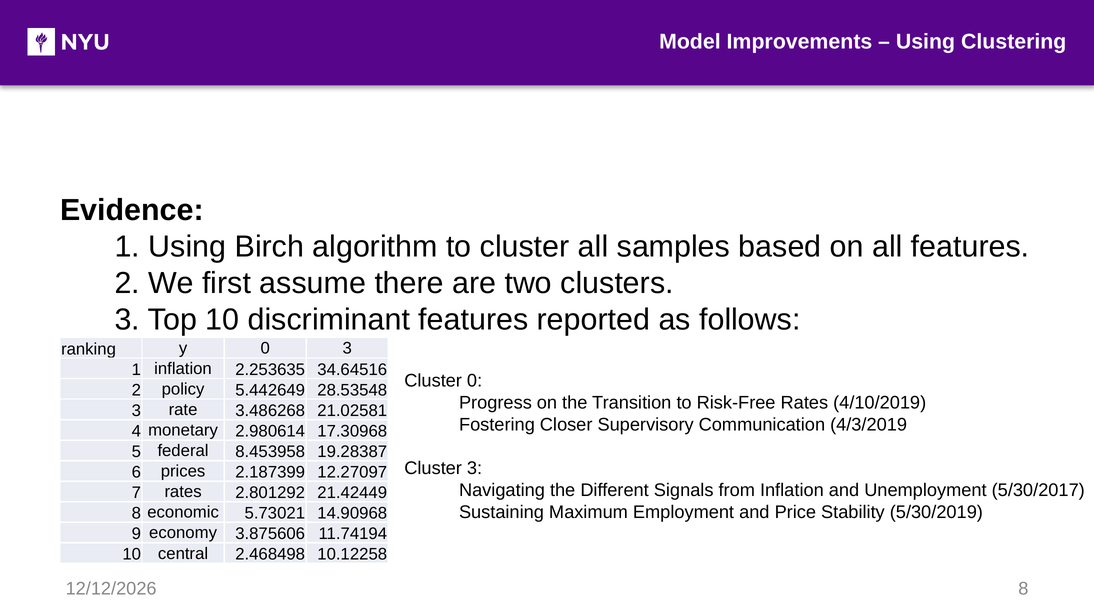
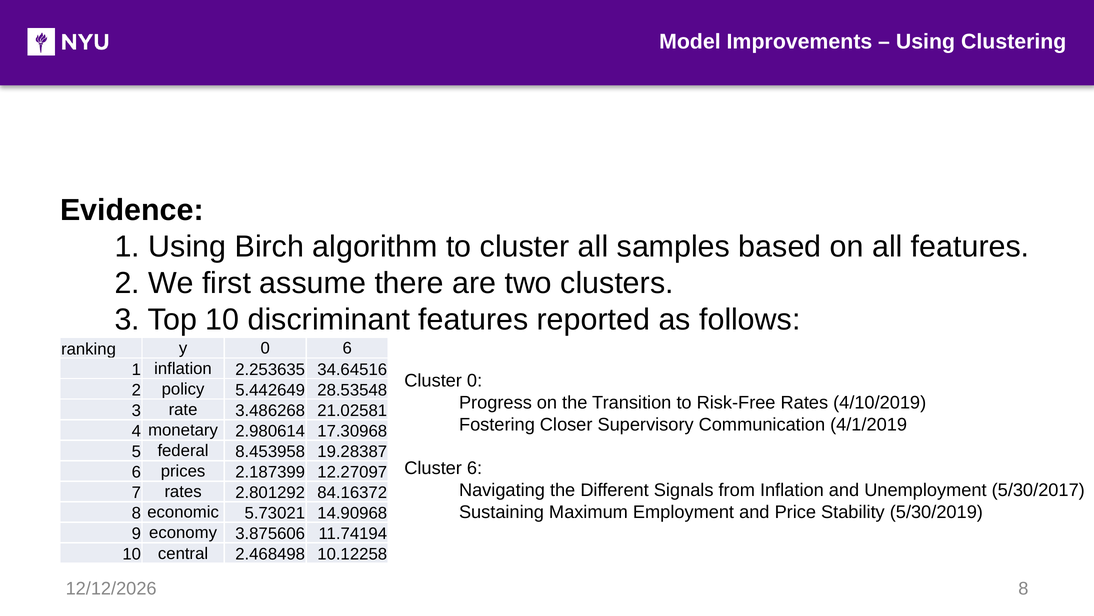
0 3: 3 -> 6 (347, 348)
4/3/2019: 4/3/2019 -> 4/1/2019 (869, 424)
Cluster 3: 3 -> 6 (475, 468)
21.42449: 21.42449 -> 84.16372 (352, 492)
